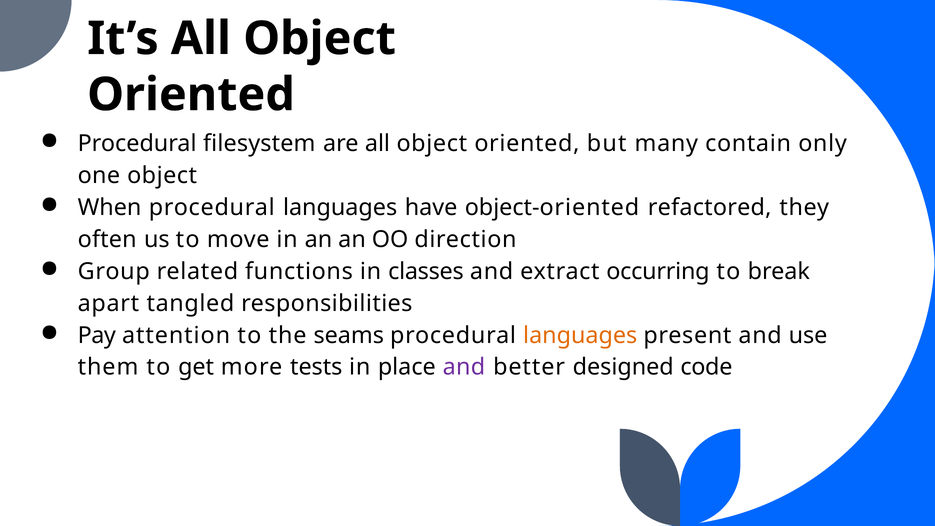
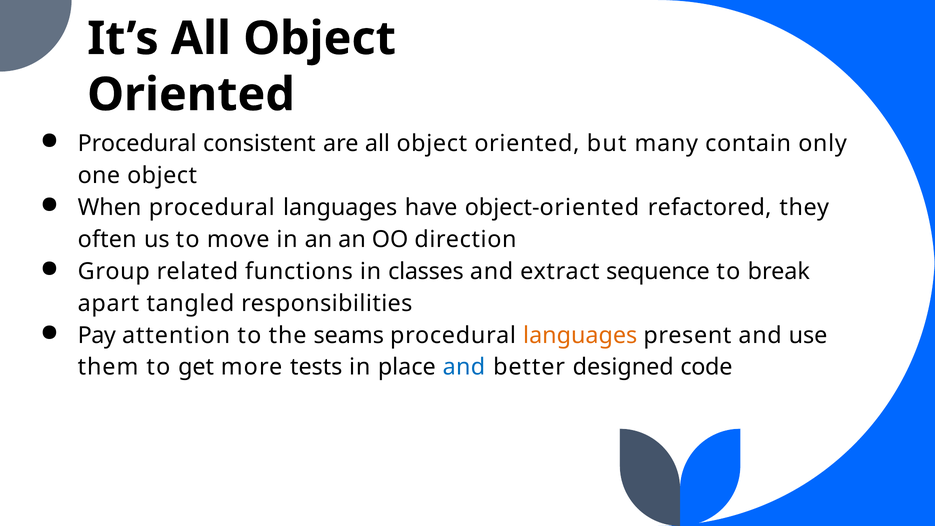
filesystem: filesystem -> consistent (259, 144)
occurring: occurring -> sequence (658, 271)
and colour: purple -> blue (464, 367)
